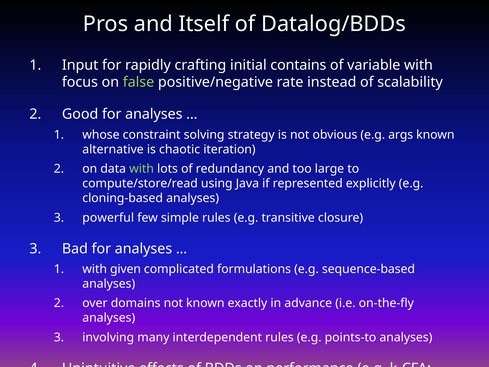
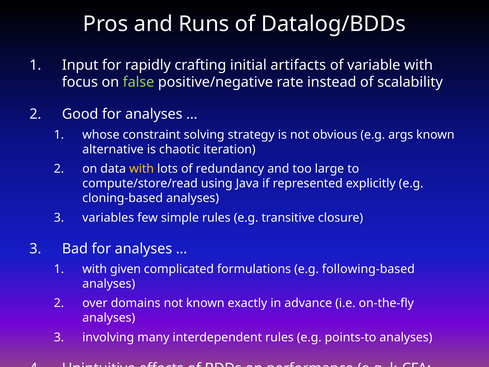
Itself: Itself -> Runs (204, 24)
contains: contains -> artifacts (298, 65)
with colour: light green -> yellow (142, 169)
powerful: powerful -> variables (108, 217)
sequence-based: sequence-based -> following-based (368, 269)
